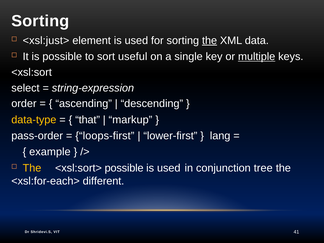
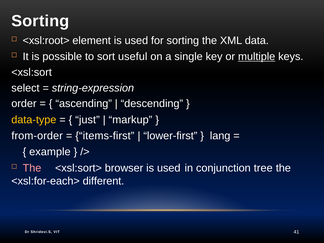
<xsl:just>: <xsl:just> -> <xsl:root> (46, 41)
the underline: present -> none (210, 41)
that: that -> just (87, 120)
pass-order: pass-order -> from-order (37, 136)
loops-first: loops-first -> items-first (105, 136)
The colour: yellow -> pink (32, 168)
<xsl:sort> possible: possible -> browser (124, 168)
